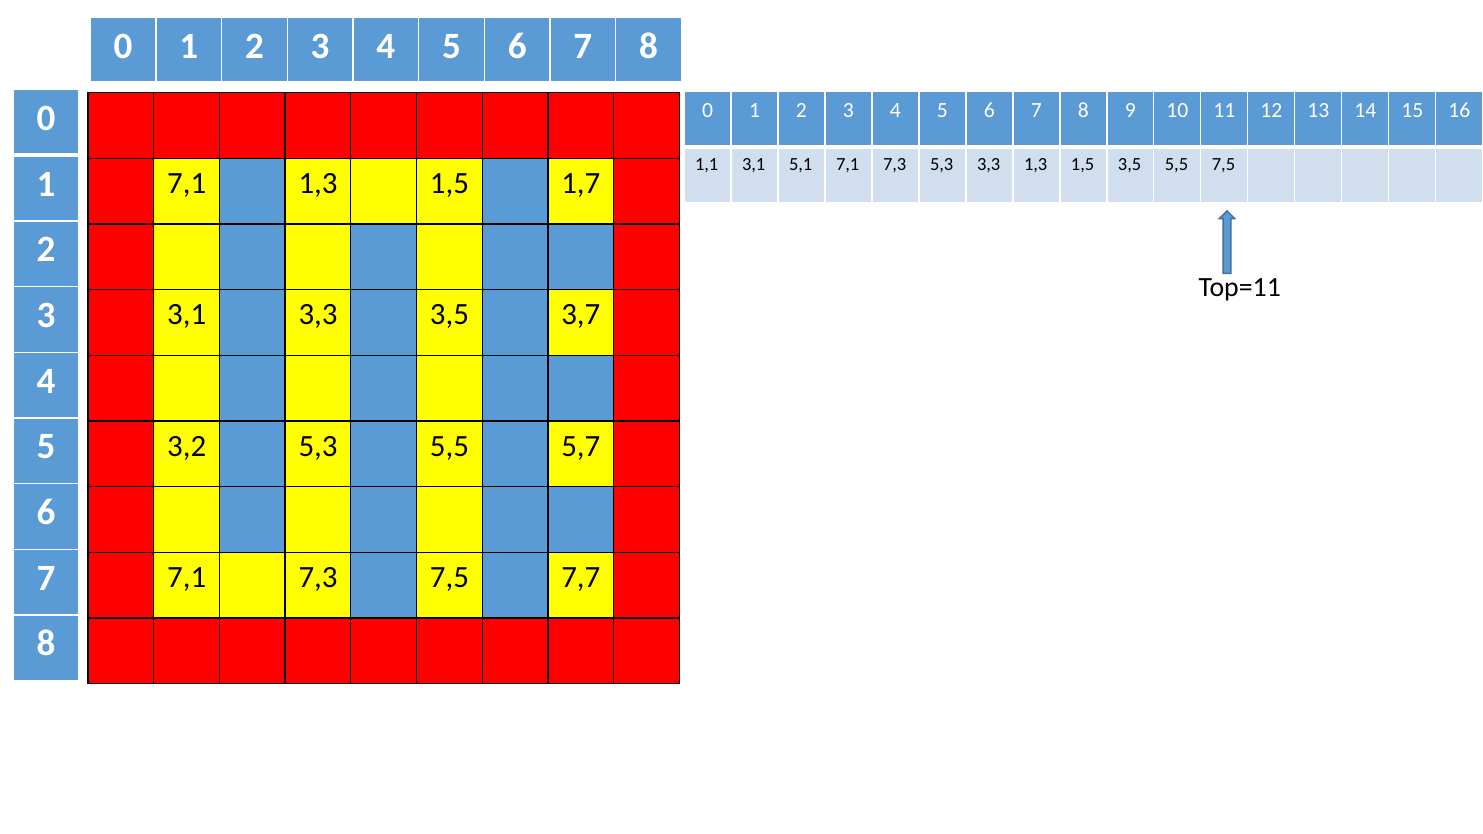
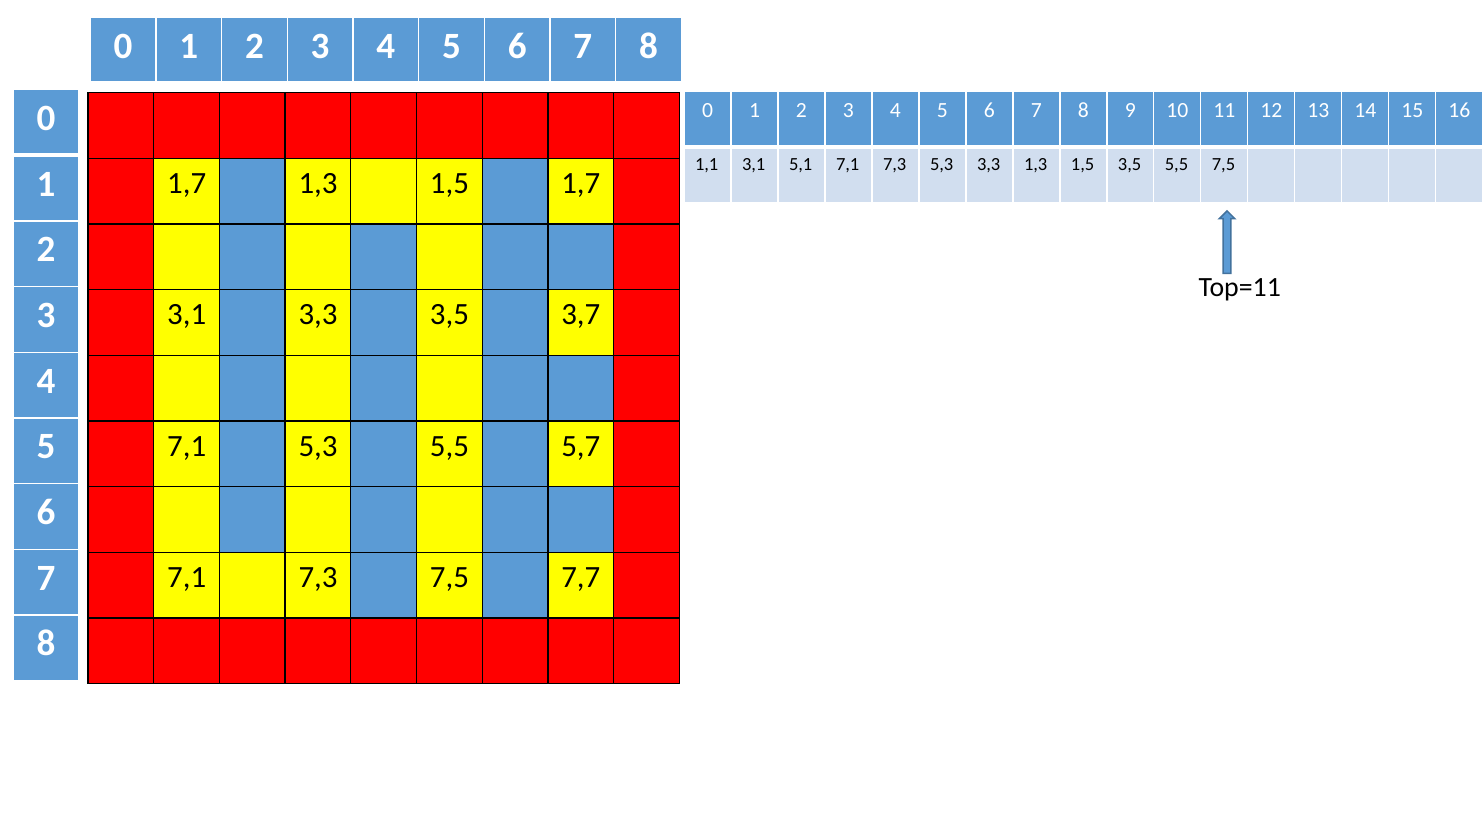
7,1: 7,1 -> 1,7 (187, 183)
3,2: 3,2 -> 7,1 (187, 446)
